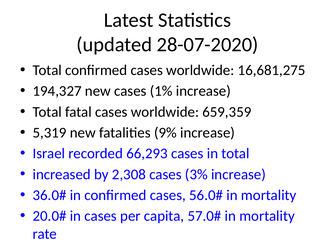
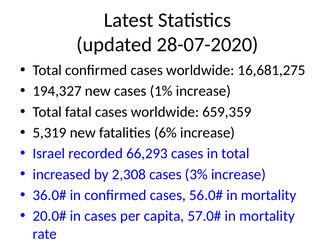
9%: 9% -> 6% (165, 133)
